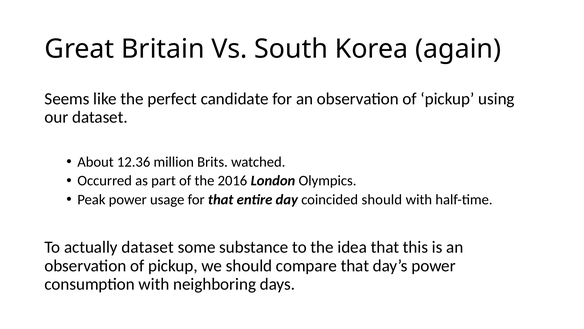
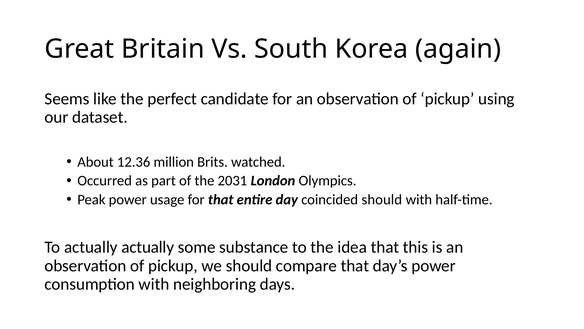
2016: 2016 -> 2031 (232, 181)
actually dataset: dataset -> actually (148, 247)
